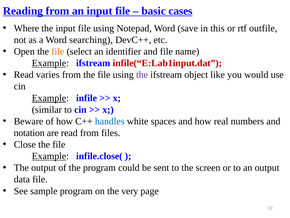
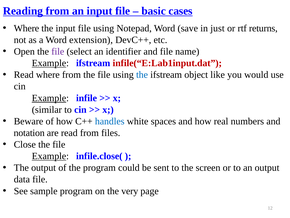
this: this -> just (217, 28)
outfile: outfile -> returns (263, 28)
searching: searching -> extension (91, 40)
file colour: orange -> purple (58, 51)
Read varies: varies -> where (48, 75)
the colour: purple -> blue (142, 75)
